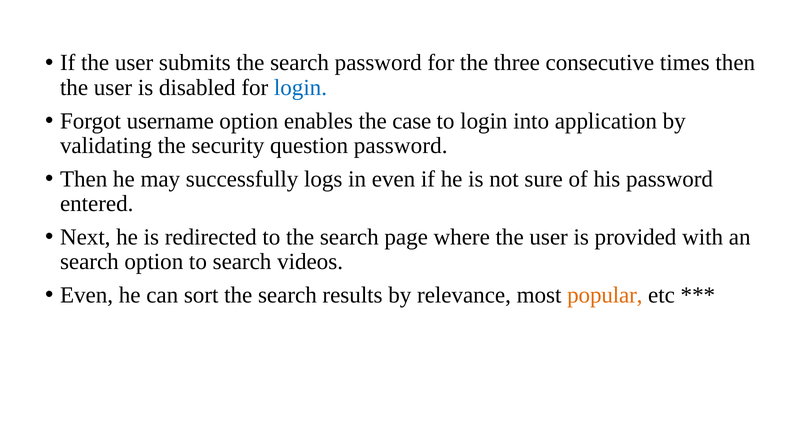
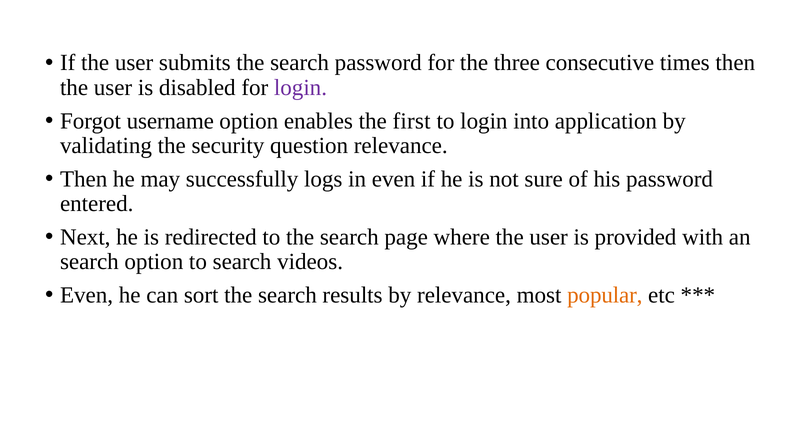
login colour: blue -> purple (301, 88)
case: case -> first (412, 121)
question password: password -> relevance (401, 146)
